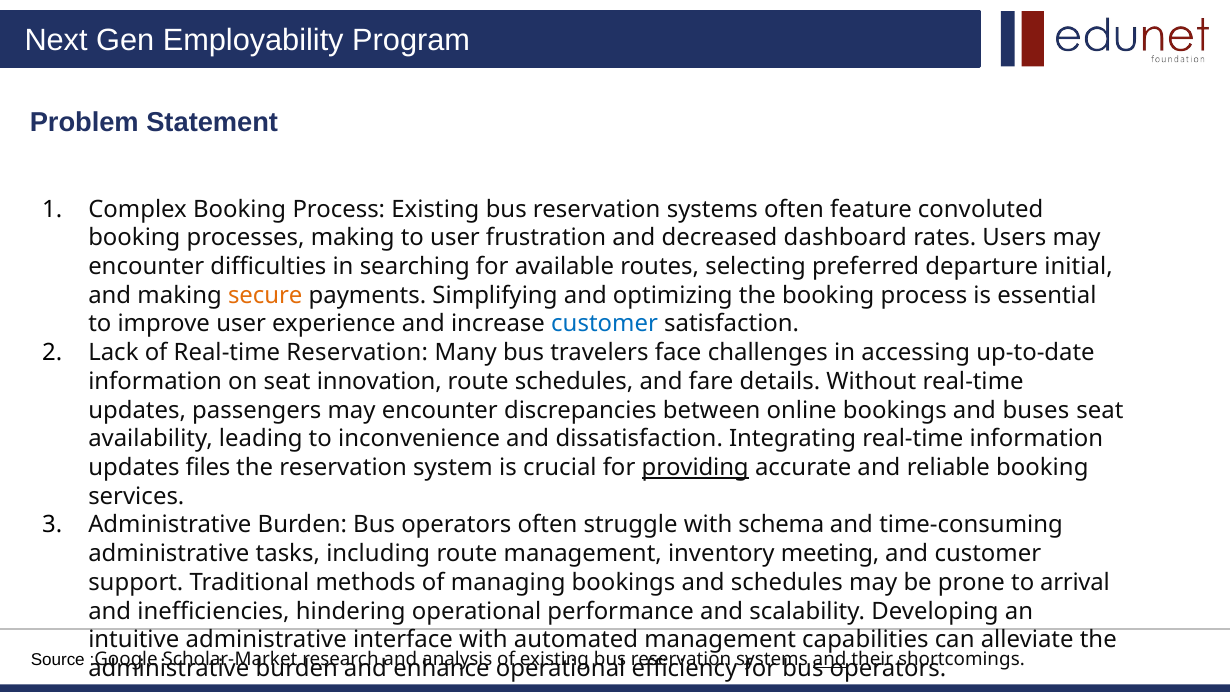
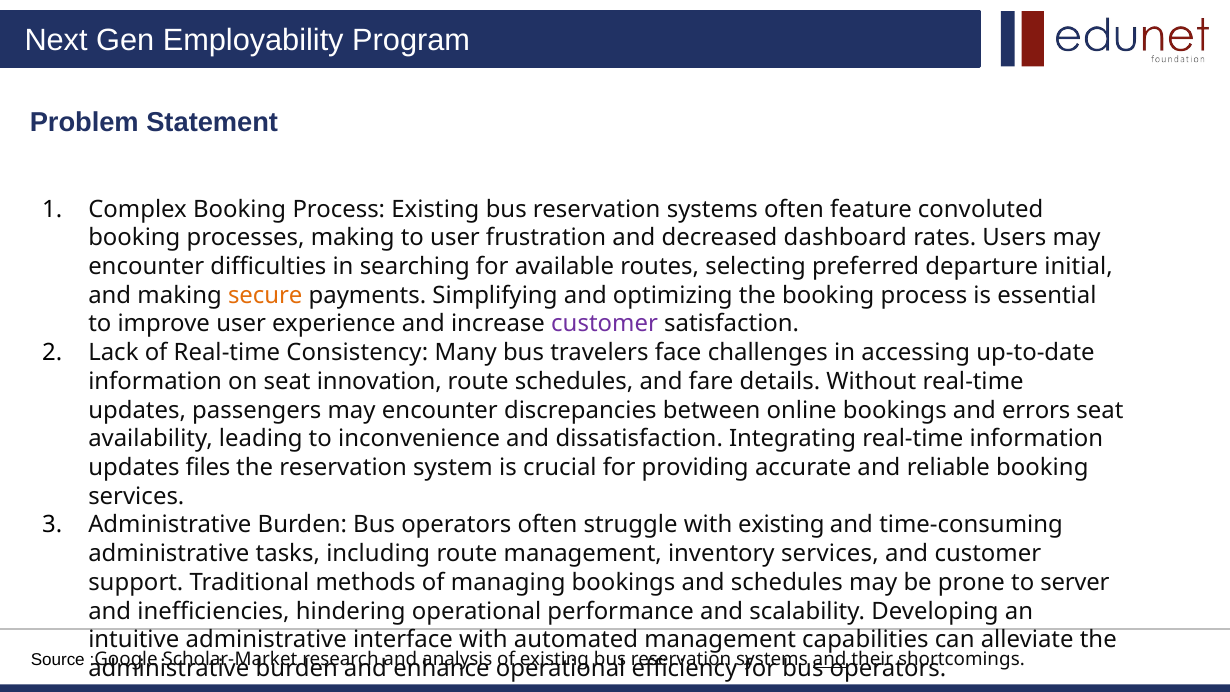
customer colour: blue -> purple (605, 324)
Real-time Reservation: Reservation -> Consistency (357, 353)
buses: buses -> errors (1036, 410)
providing underline: present -> none (695, 468)
with schema: schema -> existing (781, 525)
inventory meeting: meeting -> services (830, 554)
arrival: arrival -> server (1075, 582)
